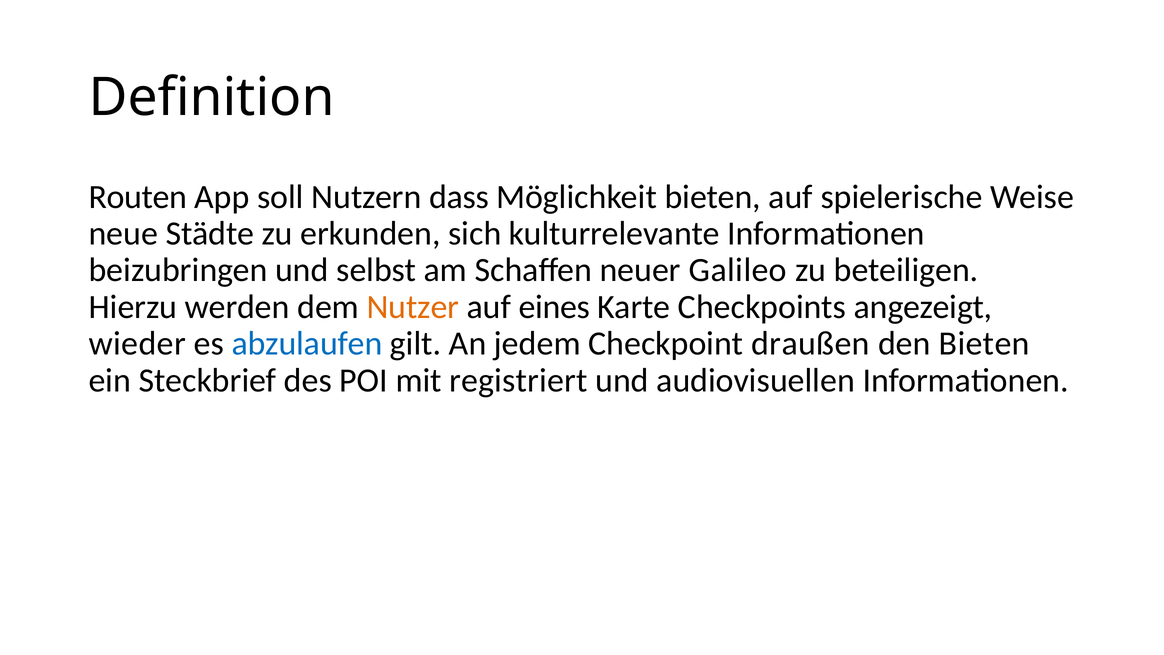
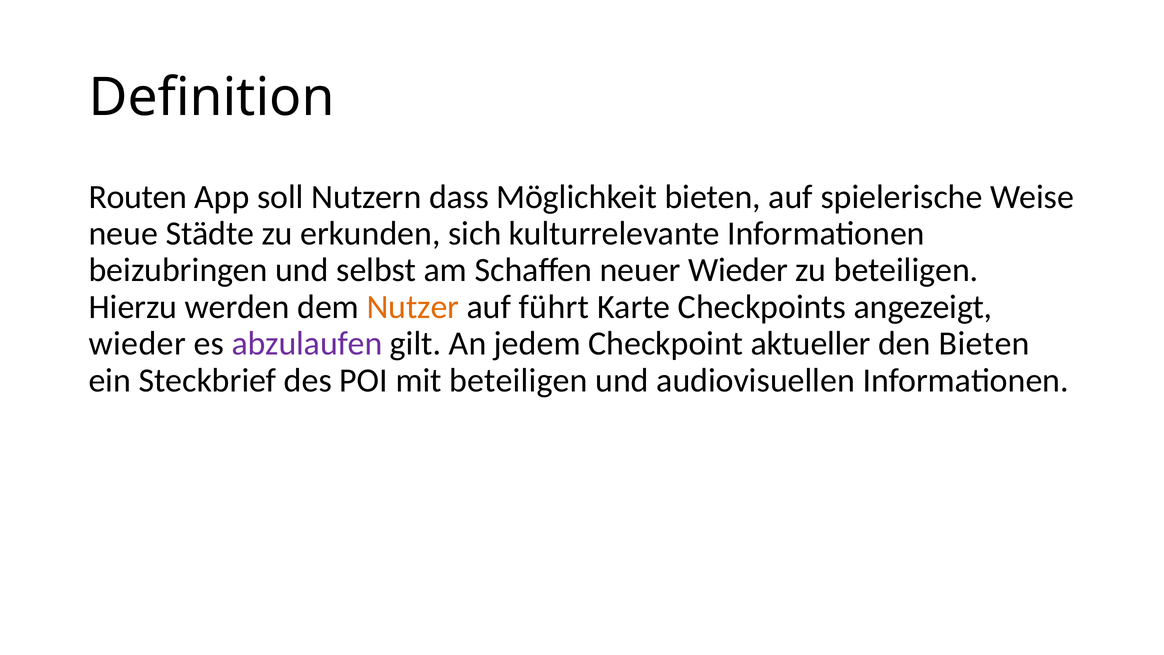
neuer Galileo: Galileo -> Wieder (738, 270)
eines: eines -> führt (554, 307)
abzulaufen colour: blue -> purple (307, 343)
draußen: draußen -> aktueller (811, 343)
mit registriert: registriert -> beteiligen (518, 380)
